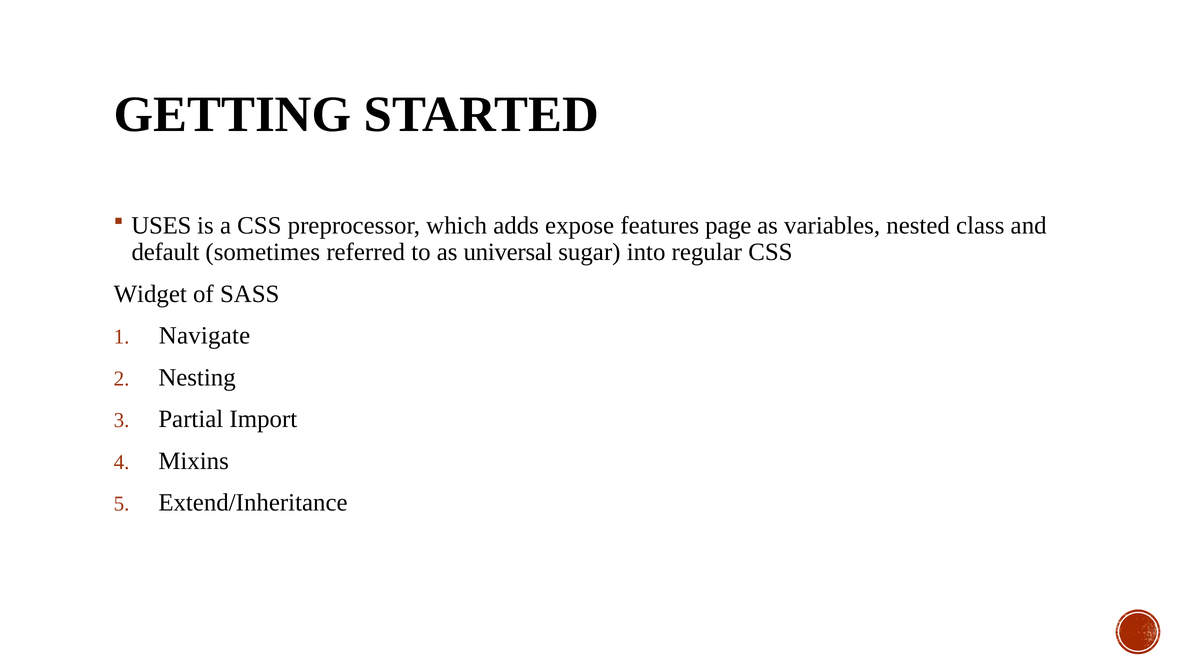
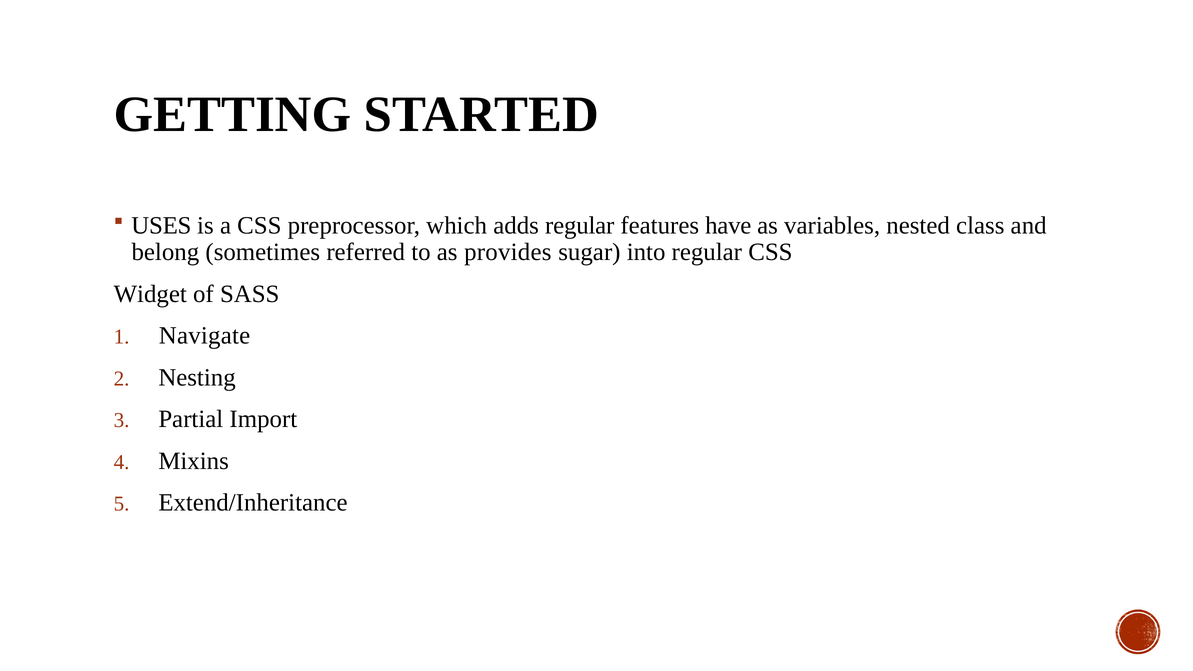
adds expose: expose -> regular (580, 225)
page: page -> have (728, 225)
default: default -> belong (165, 252)
universal: universal -> provides (508, 252)
